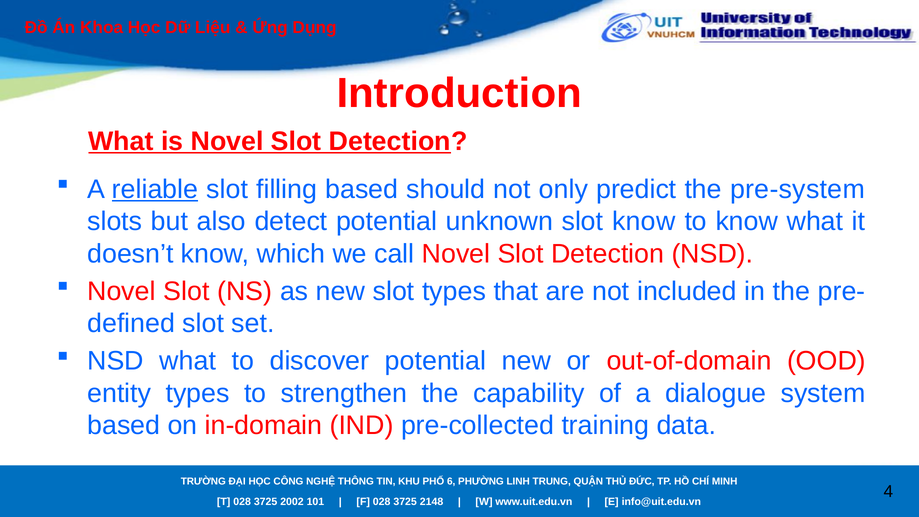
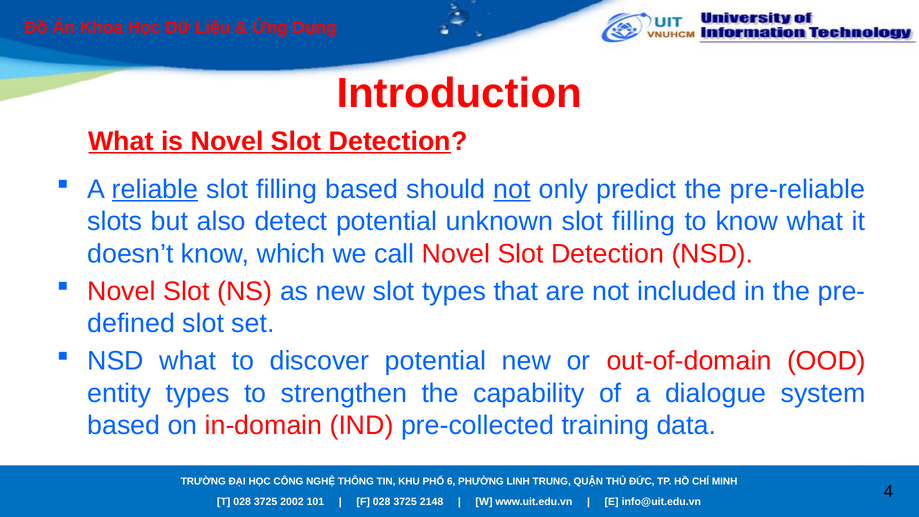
not underline: none -> present (512, 189)
pre-system: pre-system -> pre-reliable (798, 189)
unknown slot know: know -> filling (644, 222)
